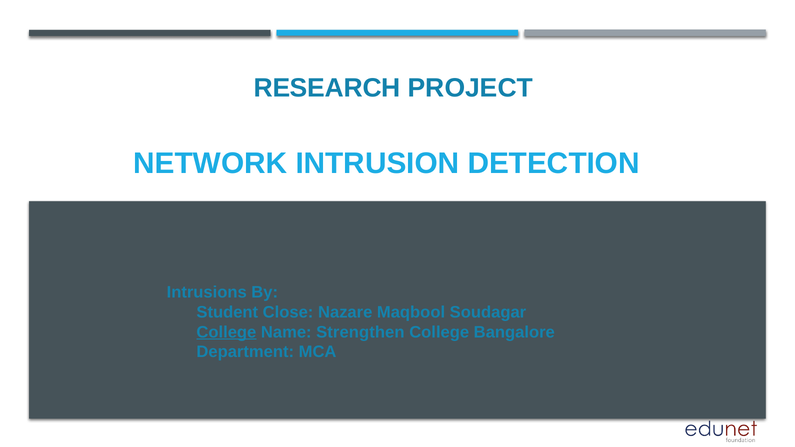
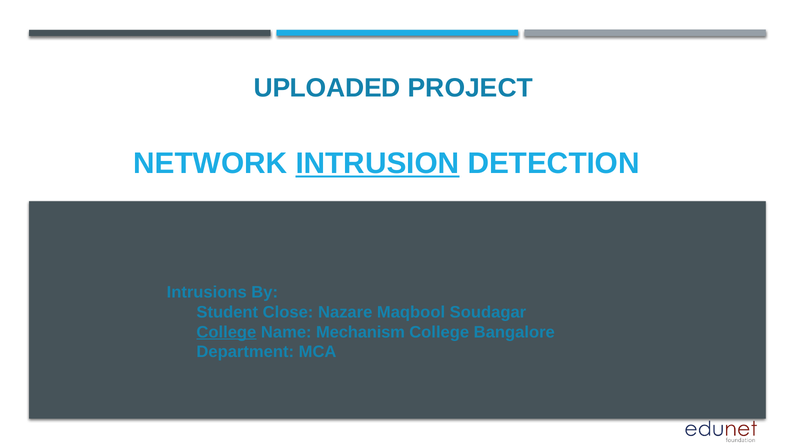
RESEARCH: RESEARCH -> UPLOADED (327, 88)
INTRUSION underline: none -> present (377, 164)
Strengthen: Strengthen -> Mechanism (361, 332)
